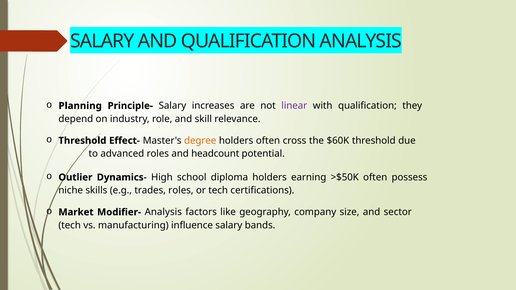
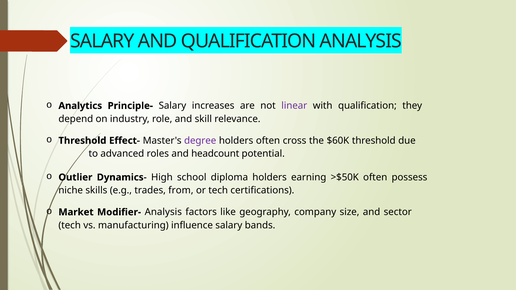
Planning: Planning -> Analytics (80, 106)
degree colour: orange -> purple (200, 141)
trades roles: roles -> from (181, 191)
